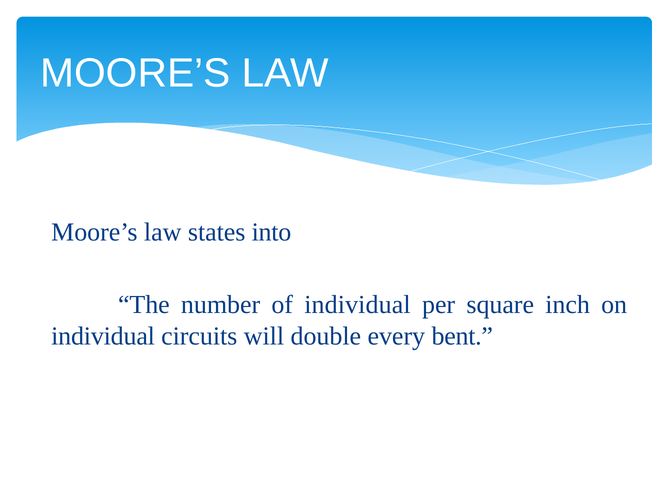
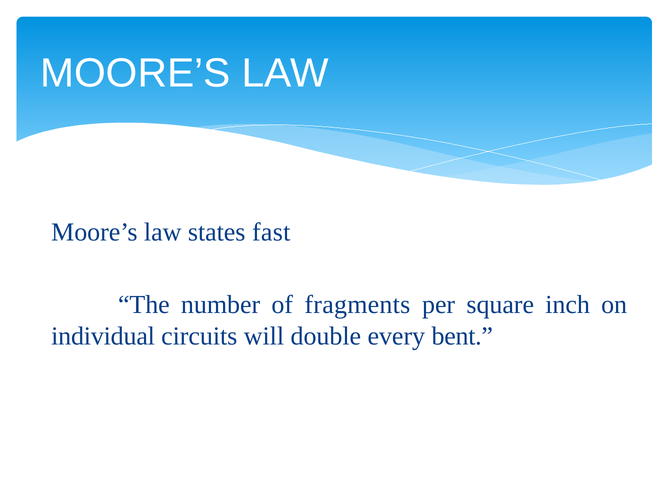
into: into -> fast (271, 232)
of individual: individual -> fragments (357, 305)
